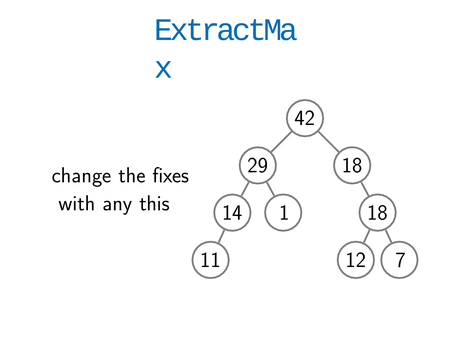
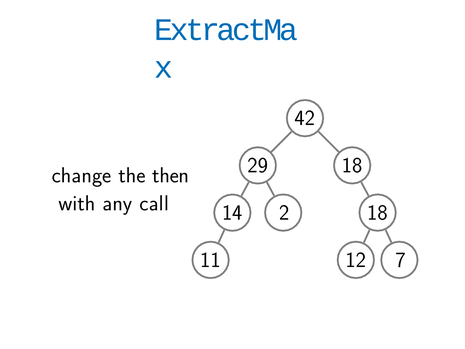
fixes: fixes -> then (171, 175)
this: this -> call (154, 203)
1: 1 -> 2 (284, 212)
